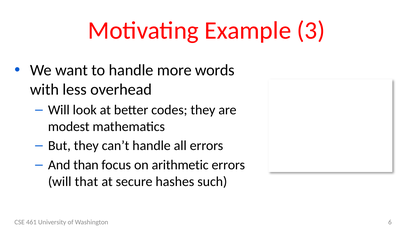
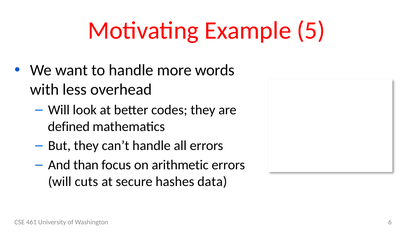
3: 3 -> 5 (311, 30)
modest: modest -> defined (69, 127)
that: that -> cuts (86, 182)
such: such -> data (212, 182)
